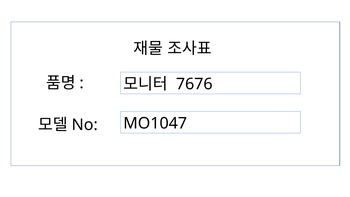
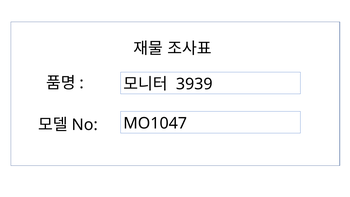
7676: 7676 -> 3939 (194, 84)
